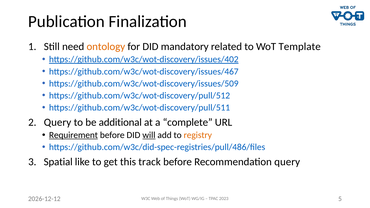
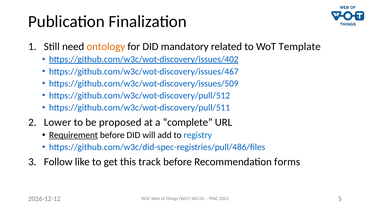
Query: Query -> Lower (58, 122)
additional: additional -> proposed (120, 122)
will underline: present -> none (149, 135)
registry colour: orange -> blue (198, 135)
Spatial: Spatial -> Follow (58, 162)
Recommendation query: query -> forms (287, 162)
